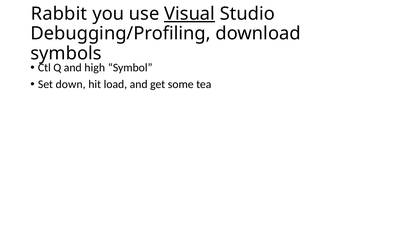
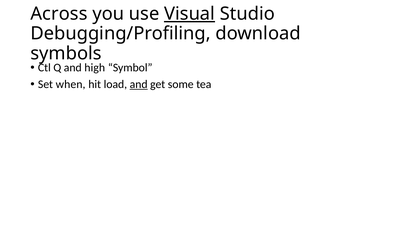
Rabbit: Rabbit -> Across (59, 14)
down: down -> when (71, 84)
and underline: none -> present (139, 84)
